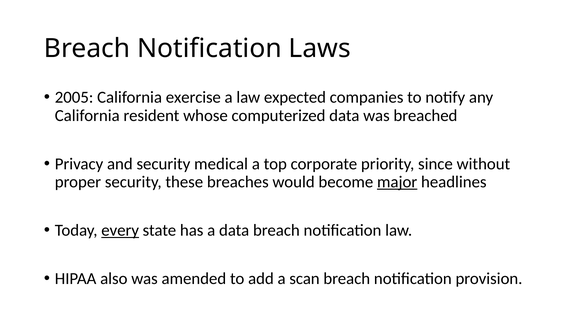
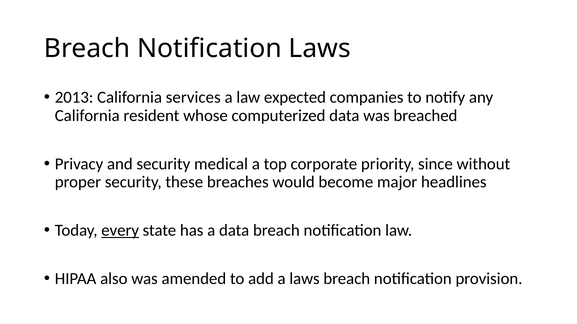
2005: 2005 -> 2013 (74, 98)
exercise: exercise -> services (193, 98)
major underline: present -> none (397, 182)
a scan: scan -> laws (305, 279)
